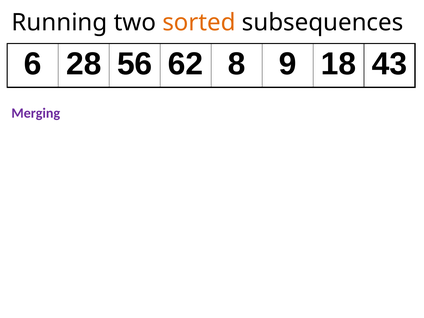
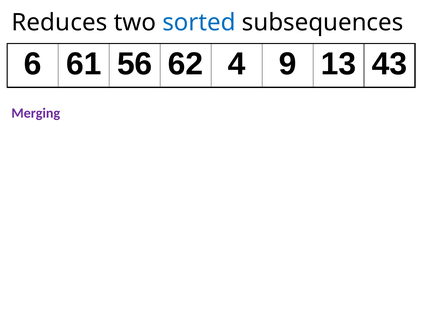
Running: Running -> Reduces (59, 23)
sorted colour: orange -> blue (199, 23)
28: 28 -> 61 (84, 64)
8: 8 -> 4 (237, 64)
18: 18 -> 13 (339, 64)
